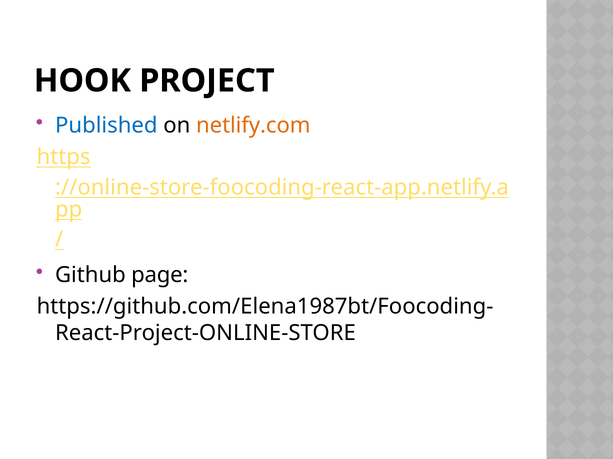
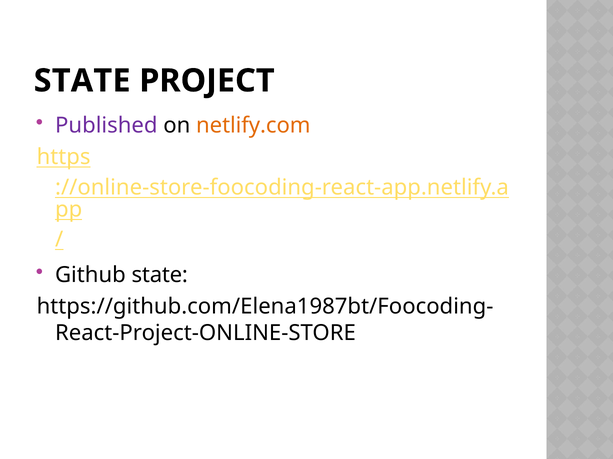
HOOK: HOOK -> STATE (82, 81)
Published colour: blue -> purple (106, 126)
Github page: page -> state (160, 275)
